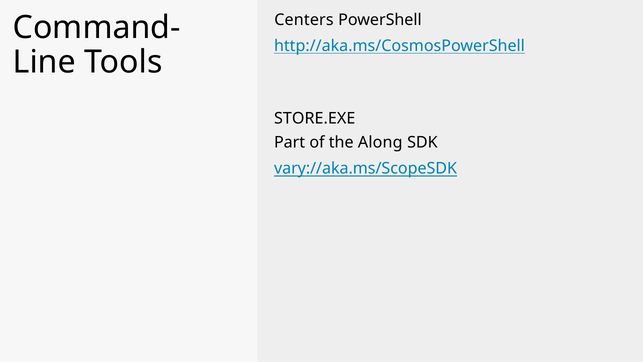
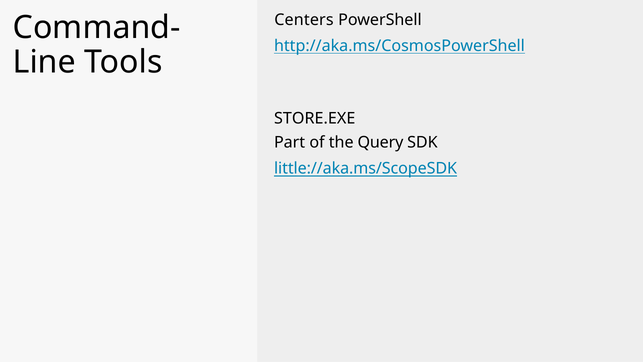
Along: Along -> Query (380, 142)
vary://aka.ms/ScopeSDK: vary://aka.ms/ScopeSDK -> little://aka.ms/ScopeSDK (366, 168)
